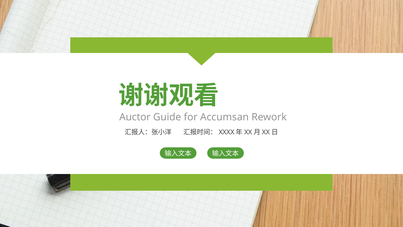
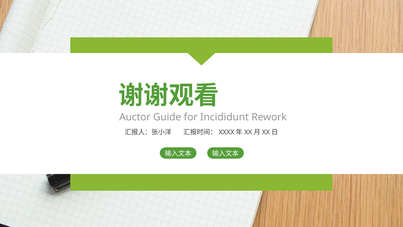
Accumsan: Accumsan -> Incididunt (224, 117)
